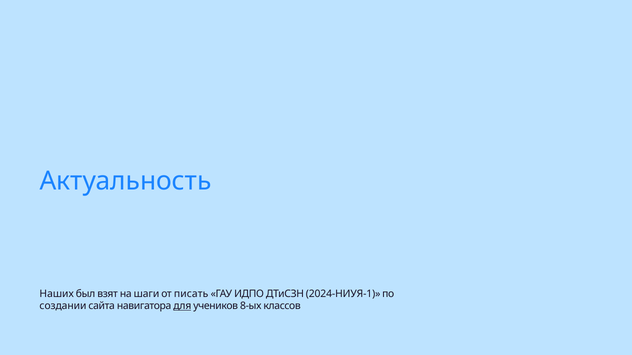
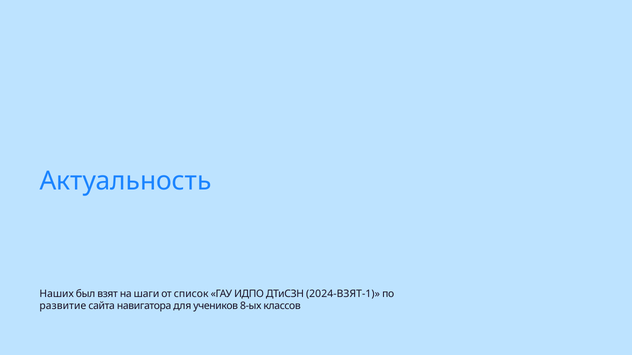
писать: писать -> список (191, 294)
2024-НИУЯ-1: 2024-НИУЯ-1 -> 2024-ВЗЯТ-1 (343, 294)
создании: создании -> развитие (63, 306)
для underline: present -> none (182, 306)
